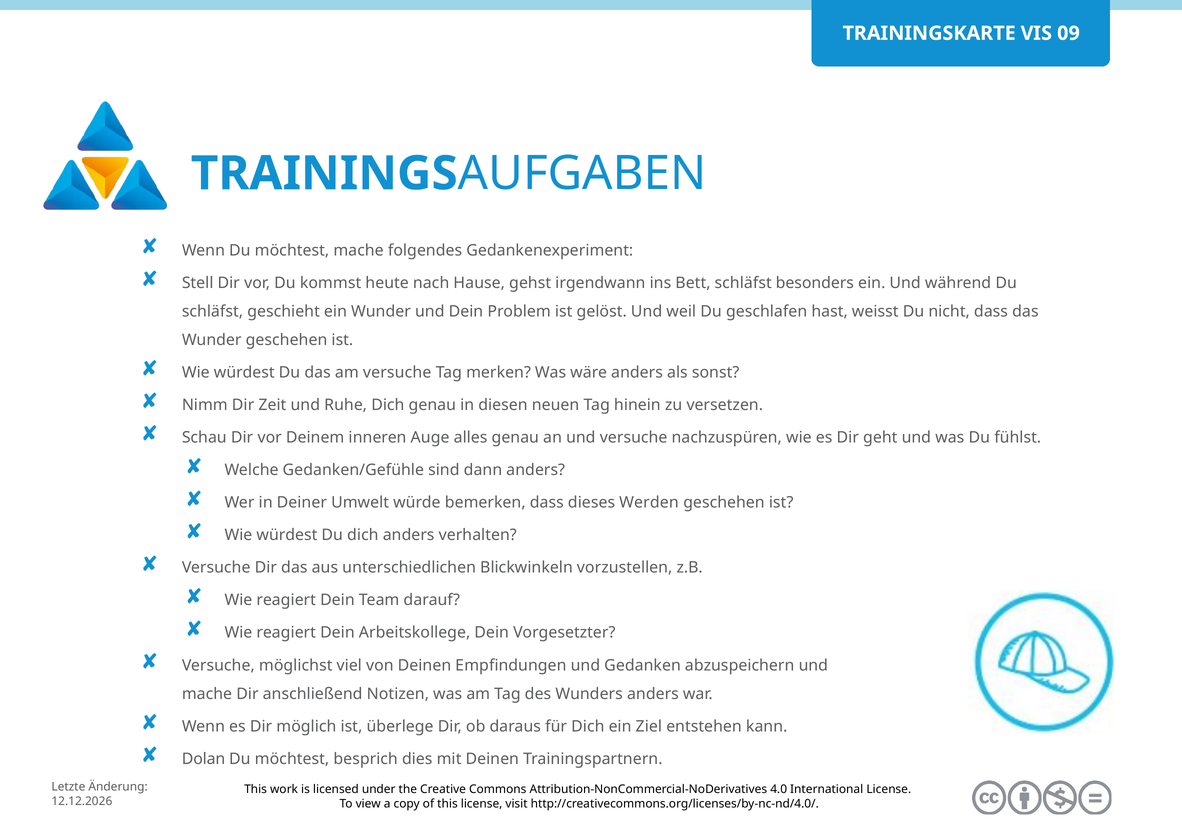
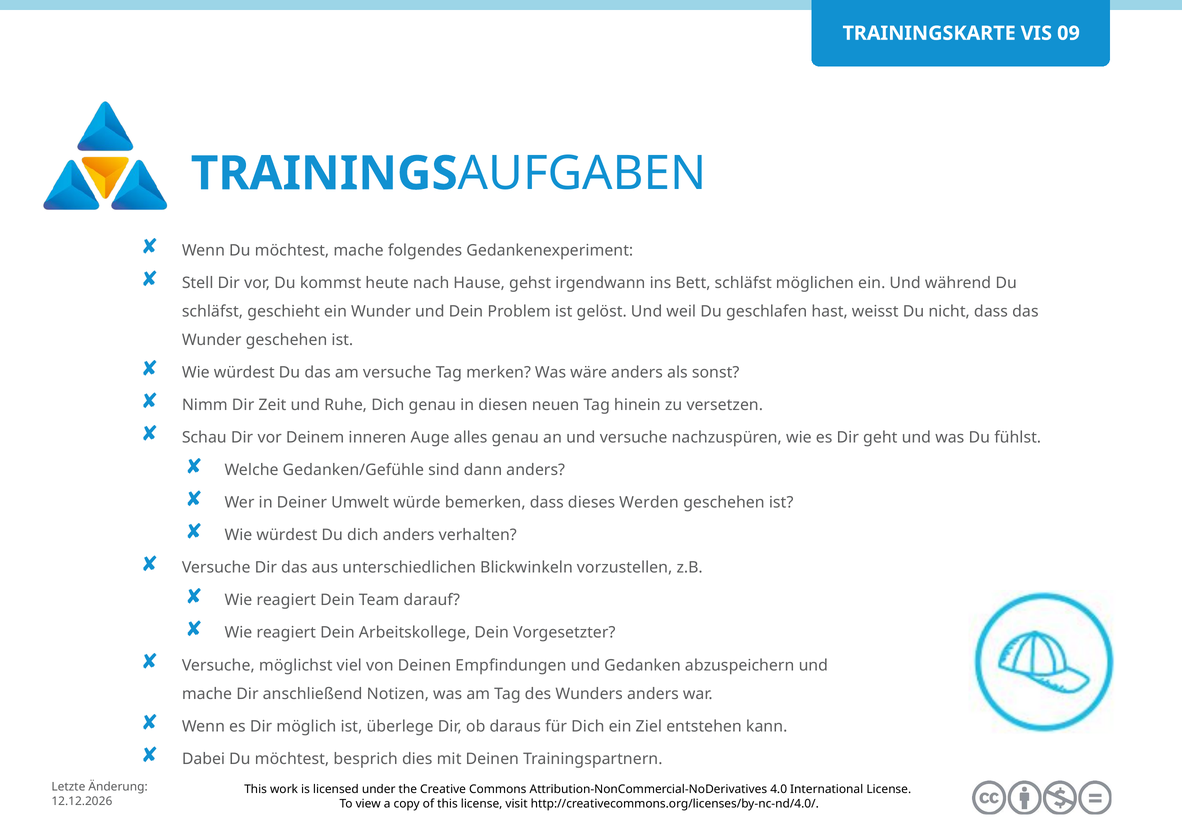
besonders: besonders -> möglichen (815, 283)
Dolan: Dolan -> Dabei (203, 759)
